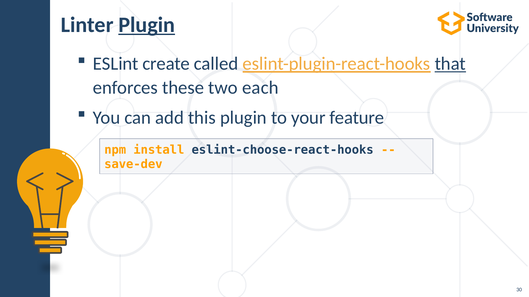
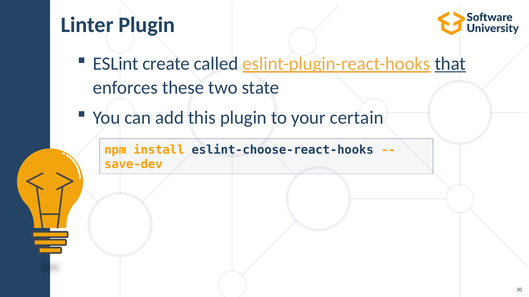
Plugin underline: present -> none (147, 25)
each: each -> state (261, 88)
feature: feature -> certain (357, 118)
